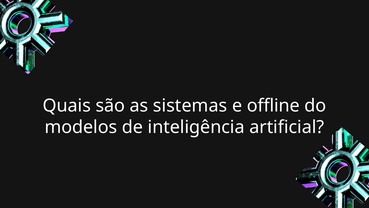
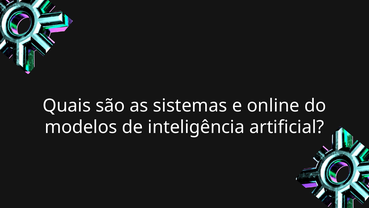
offline: offline -> online (273, 105)
